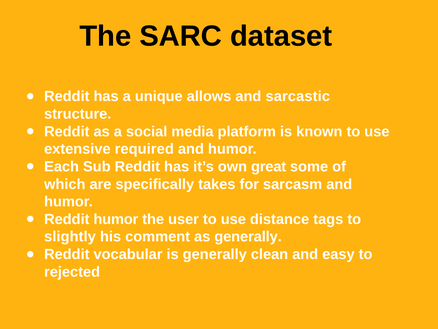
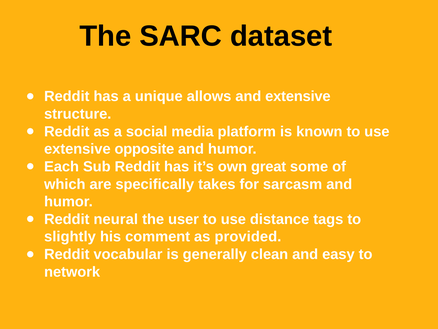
and sarcastic: sarcastic -> extensive (298, 96)
required: required -> opposite (144, 149)
Reddit humor: humor -> neural (116, 219)
as generally: generally -> provided (248, 236)
rejected: rejected -> network (72, 272)
